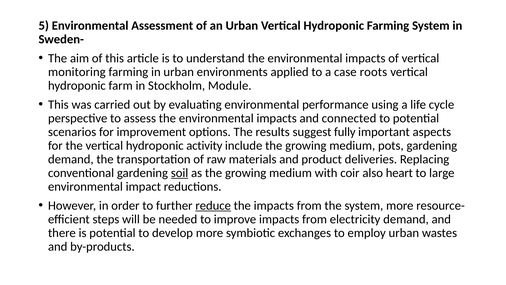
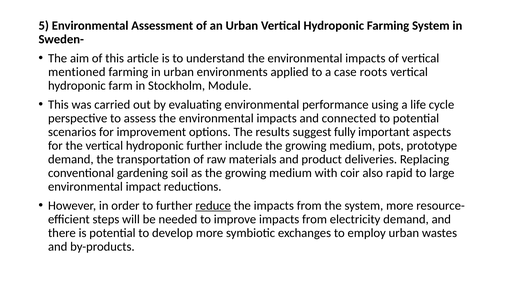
monitoring: monitoring -> mentioned (77, 72)
hydroponic activity: activity -> further (204, 145)
pots gardening: gardening -> prototype (432, 145)
soil underline: present -> none (180, 173)
heart: heart -> rapid (399, 173)
